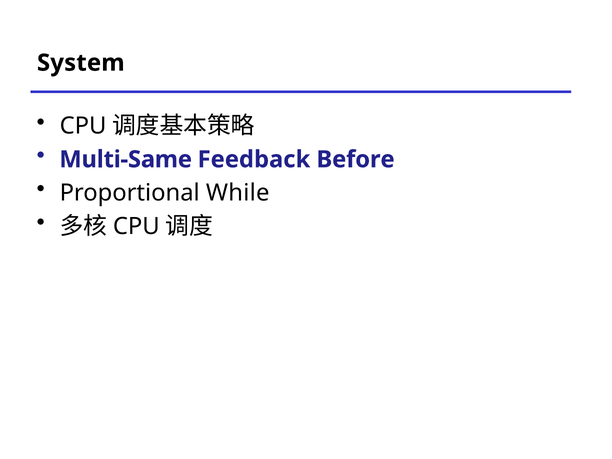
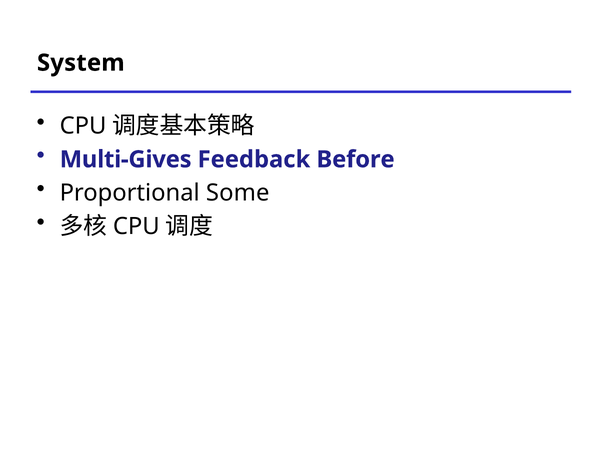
Multi-Same: Multi-Same -> Multi-Gives (126, 159)
While: While -> Some (238, 193)
